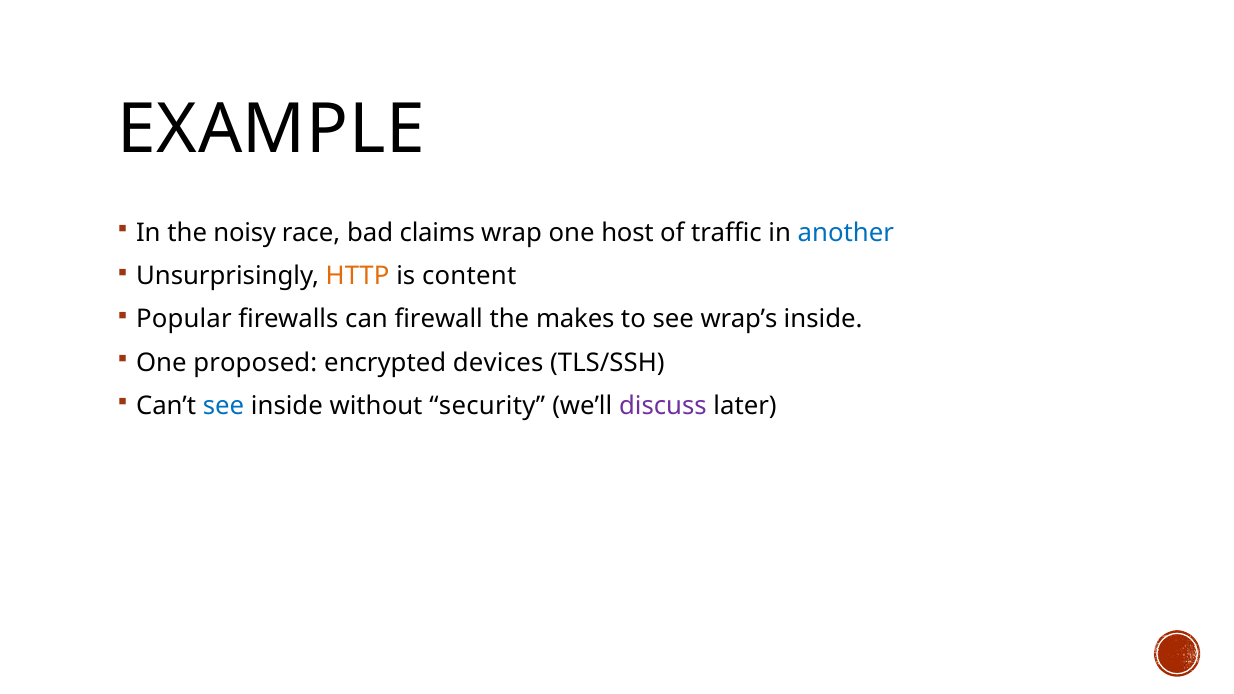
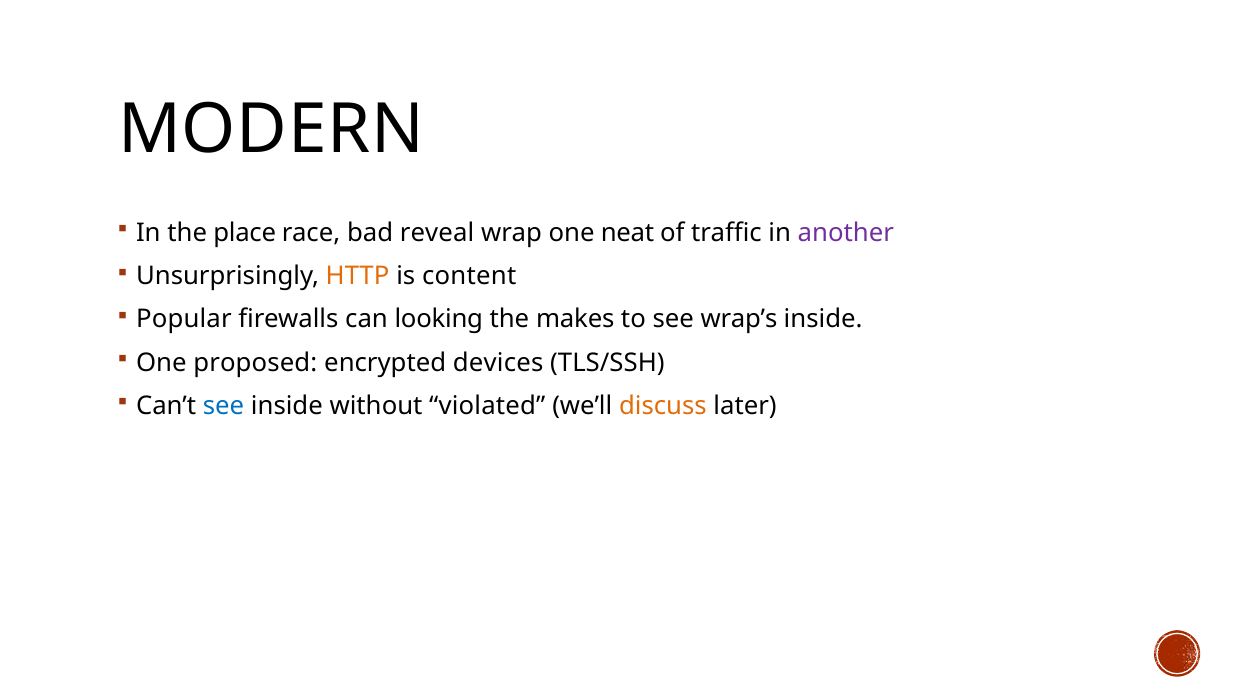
EXAMPLE: EXAMPLE -> MODERN (271, 130)
noisy: noisy -> place (245, 233)
claims: claims -> reveal (437, 233)
host: host -> neat (627, 233)
another colour: blue -> purple (846, 233)
firewall: firewall -> looking (439, 319)
security: security -> violated (487, 406)
discuss colour: purple -> orange (663, 406)
